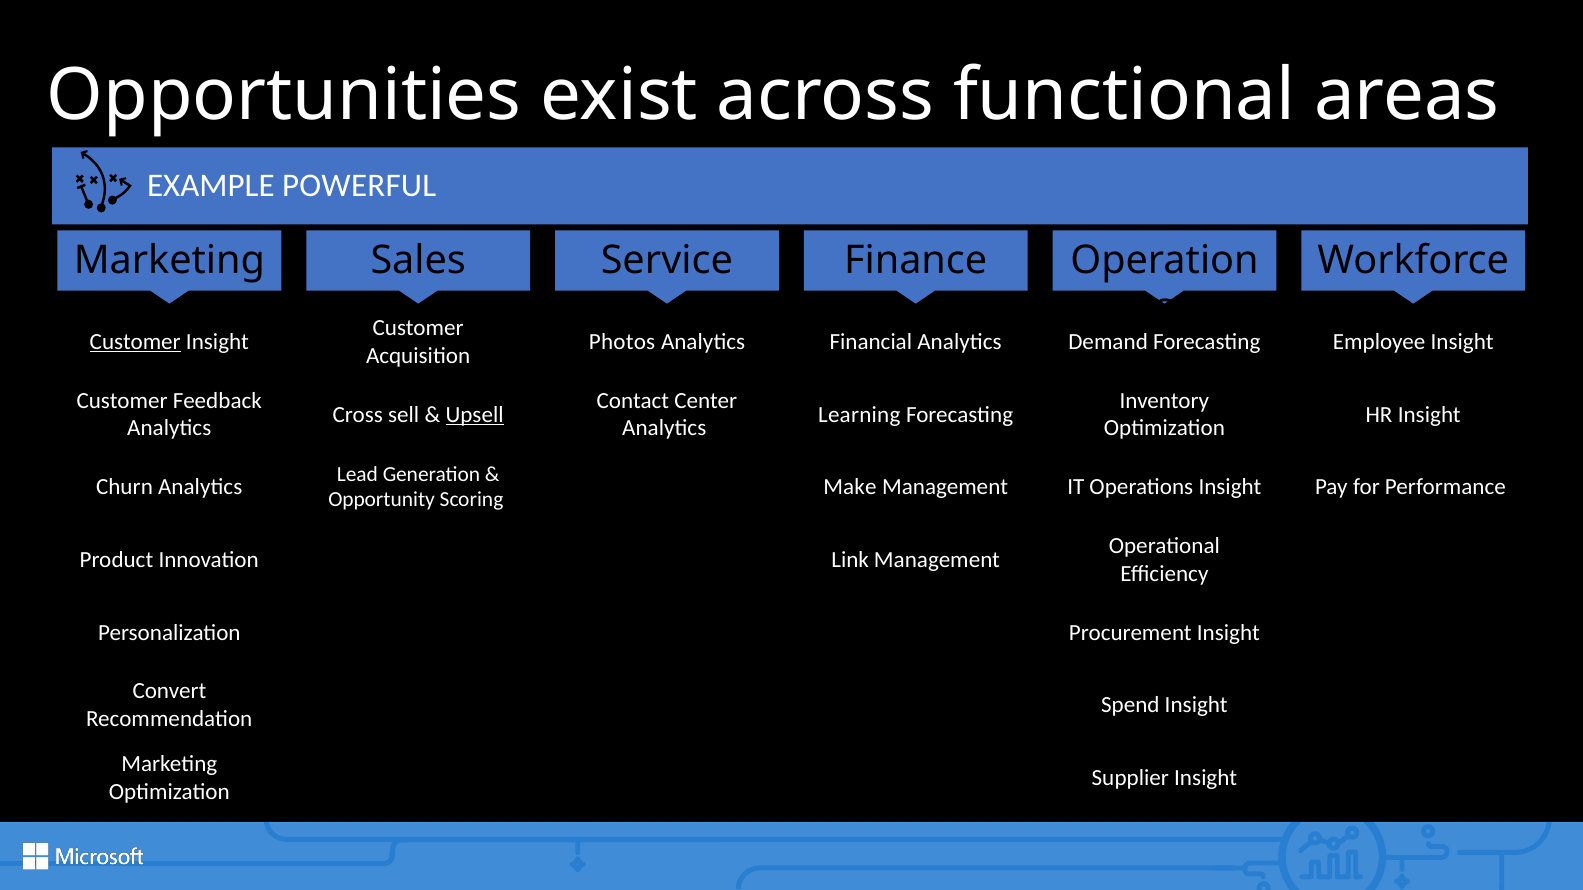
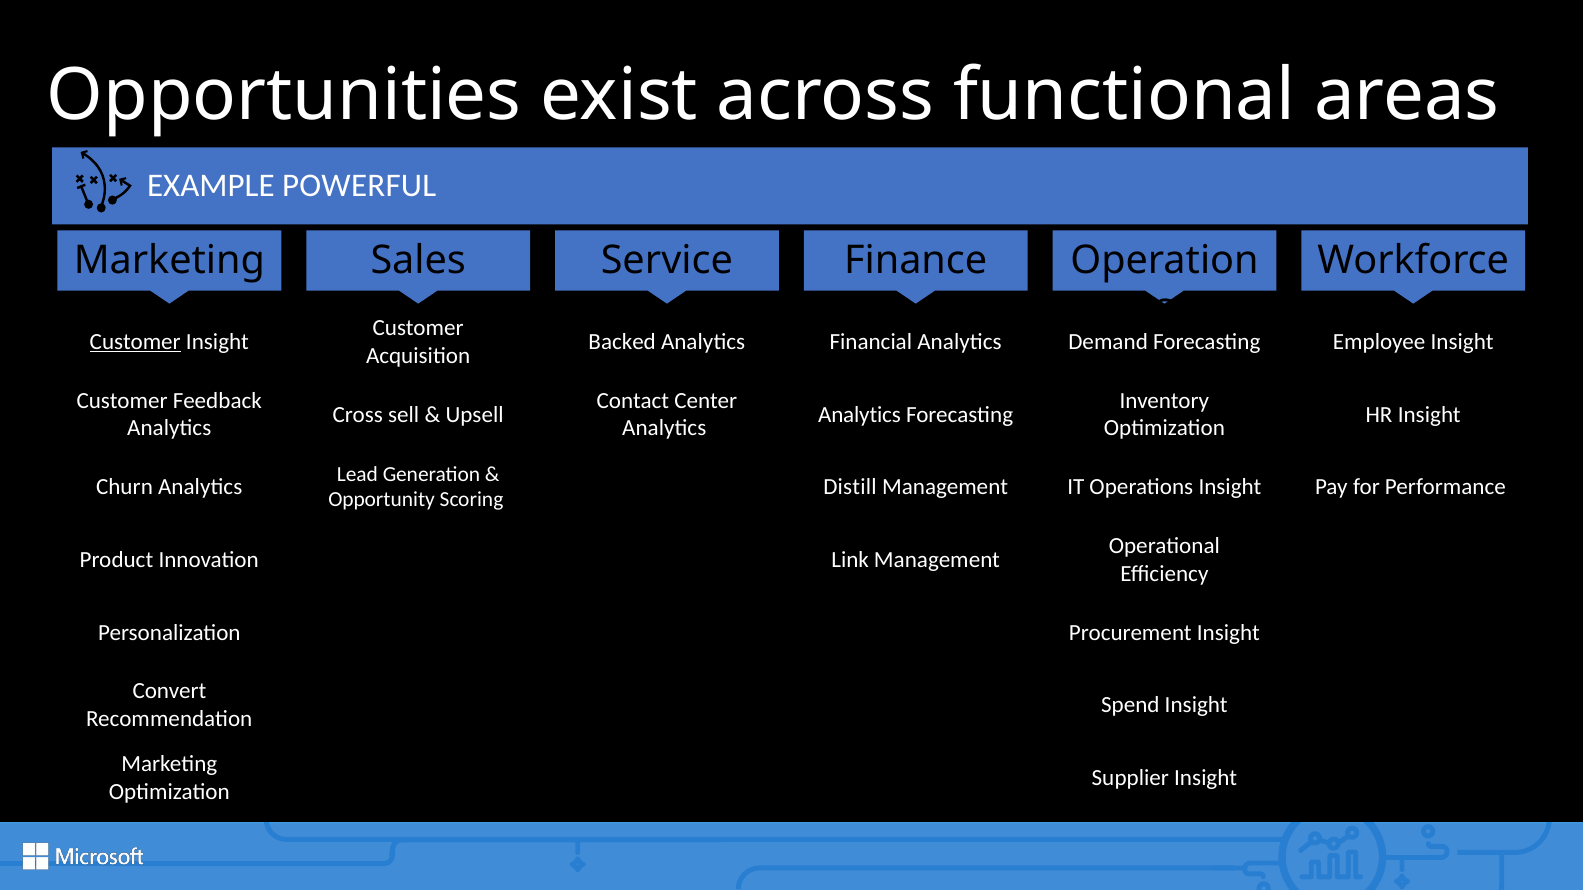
Photos: Photos -> Backed (622, 342)
Upsell underline: present -> none (475, 415)
Learning: Learning -> Analytics (859, 415)
Make: Make -> Distill (850, 487)
